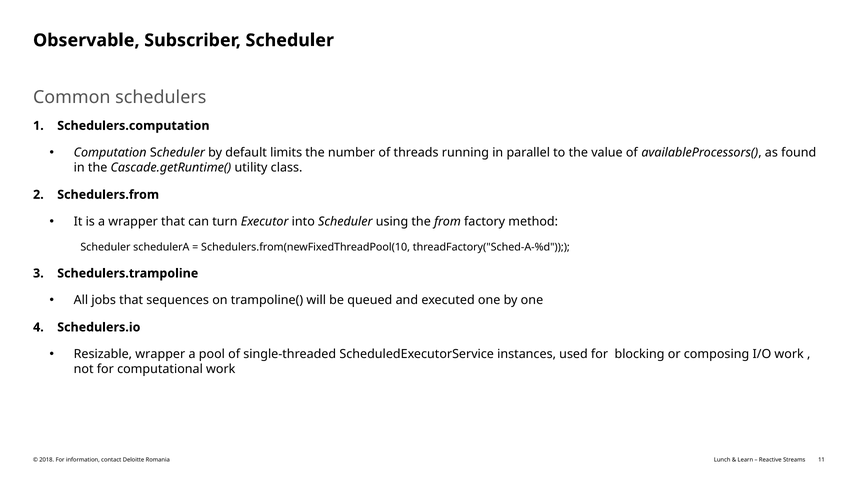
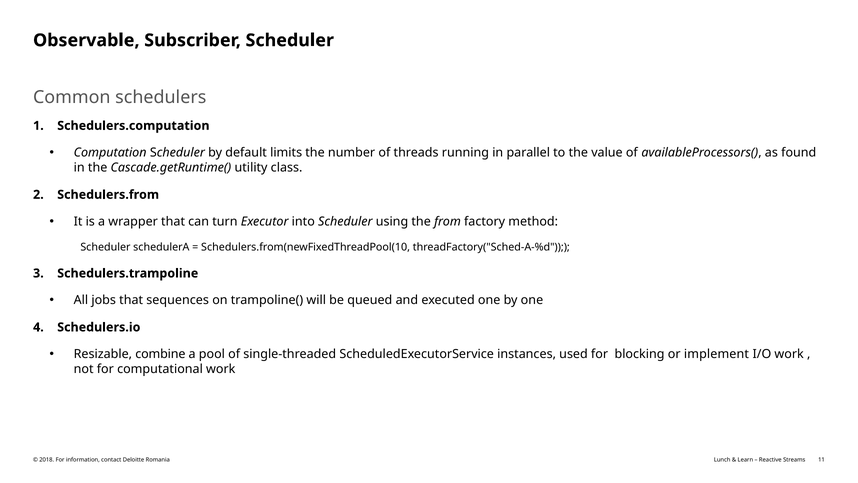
Resizable wrapper: wrapper -> combine (160, 354)
composing: composing -> implement (716, 354)
